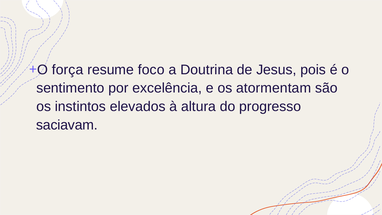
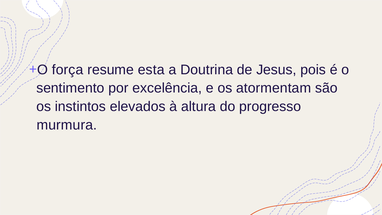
foco: foco -> esta (151, 70)
saciavam: saciavam -> murmura (67, 125)
